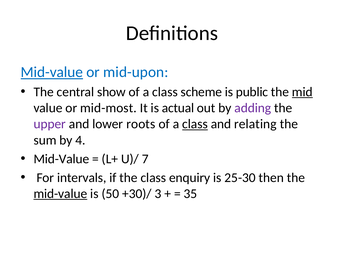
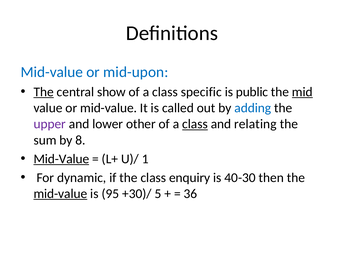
Mid-value underline: present -> none (52, 72)
The underline: none -> present (44, 92)
scheme: scheme -> specific (201, 92)
or mid-most: mid-most -> mid-value (109, 108)
actual: actual -> called (178, 108)
adding colour: purple -> blue (253, 108)
roots: roots -> other (141, 124)
4: 4 -> 8 (81, 140)
Mid-Value underline: none -> present (61, 159)
7: 7 -> 1 (145, 159)
intervals: intervals -> dynamic (82, 178)
25-30: 25-30 -> 40-30 (240, 178)
50: 50 -> 95 (110, 194)
3: 3 -> 5 (158, 194)
35: 35 -> 36 (190, 194)
